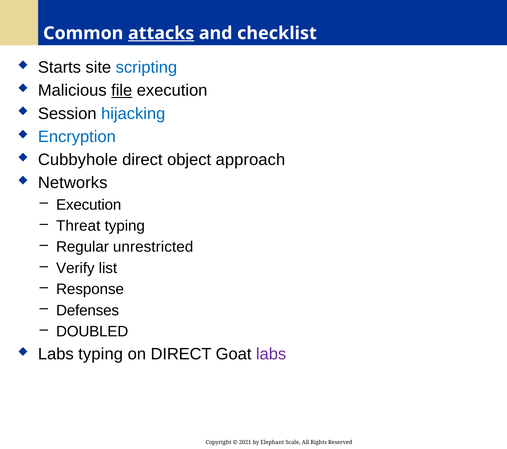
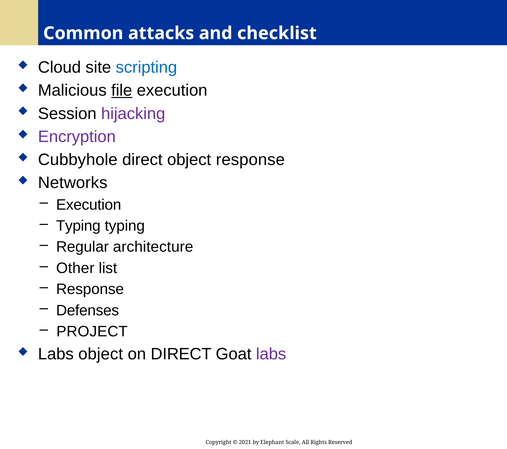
attacks underline: present -> none (161, 33)
Starts: Starts -> Cloud (59, 67)
hijacking colour: blue -> purple (133, 114)
Encryption colour: blue -> purple (77, 137)
object approach: approach -> response (250, 160)
Threat: Threat -> Typing (78, 226)
unrestricted: unrestricted -> architecture (153, 247)
Verify: Verify -> Other (75, 268)
DOUBLED: DOUBLED -> PROJECT (92, 332)
Labs typing: typing -> object (101, 354)
